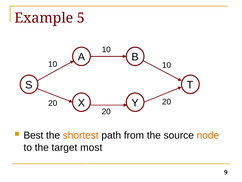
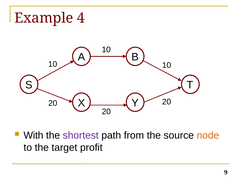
5: 5 -> 4 (81, 18)
Best: Best -> With (33, 135)
shortest colour: orange -> purple (81, 135)
most: most -> profit (91, 147)
